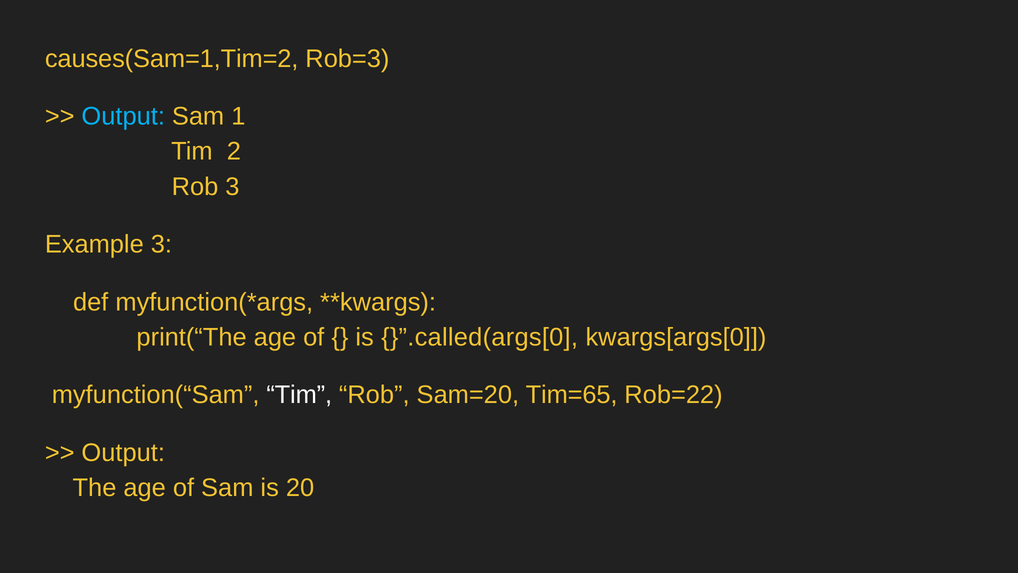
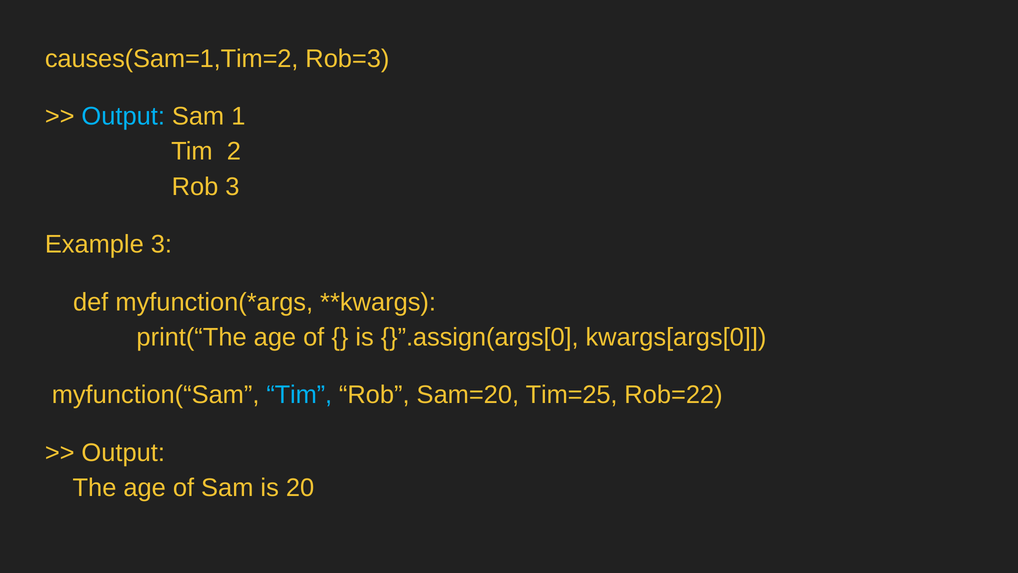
}”.called(args[0: }”.called(args[0 -> }”.assign(args[0 (480, 337)
Tim colour: white -> light blue (299, 395)
Tim=65: Tim=65 -> Tim=25 (572, 395)
